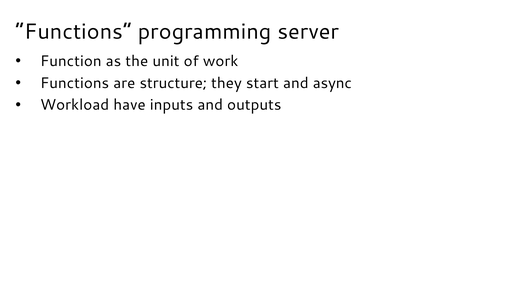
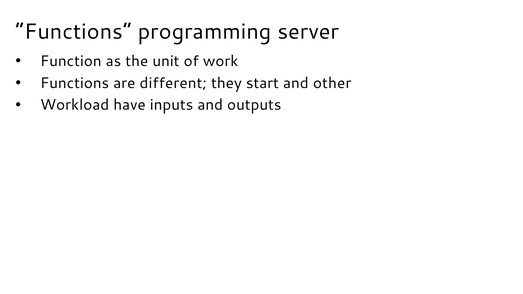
structure: structure -> different (173, 83)
async: async -> other (332, 83)
